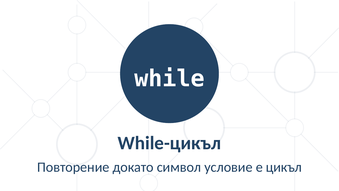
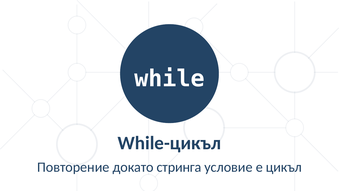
символ: символ -> стринга (179, 167)
